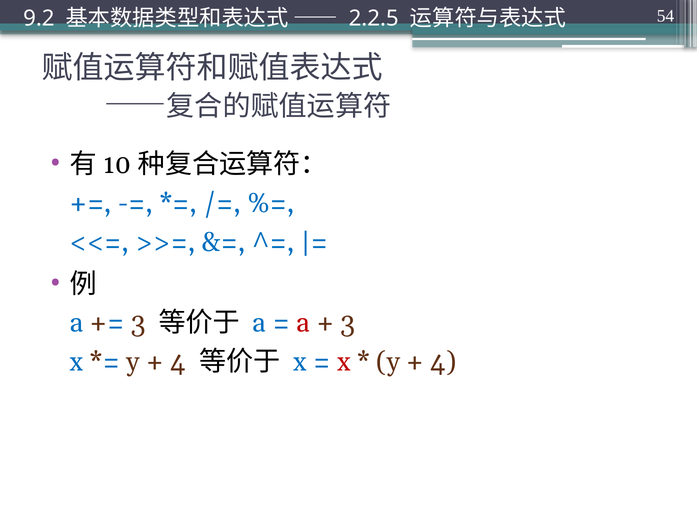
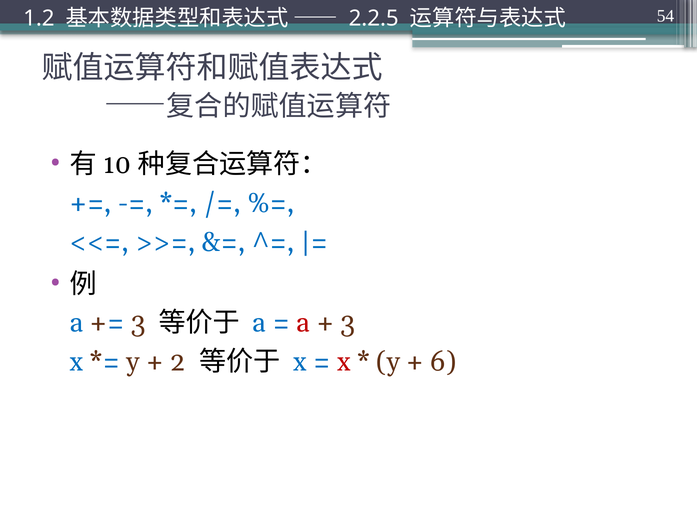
9.2: 9.2 -> 1.2 (39, 18)
4: 4 -> 2 (178, 362)
4: 4 -> 6 (443, 362)
